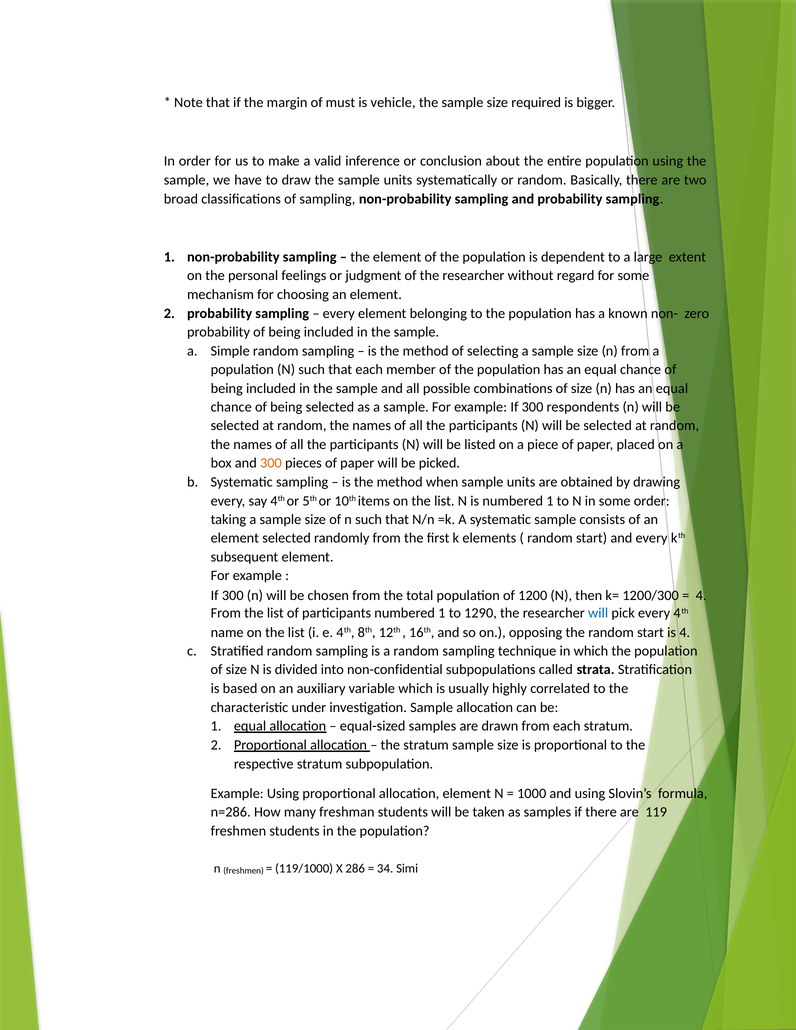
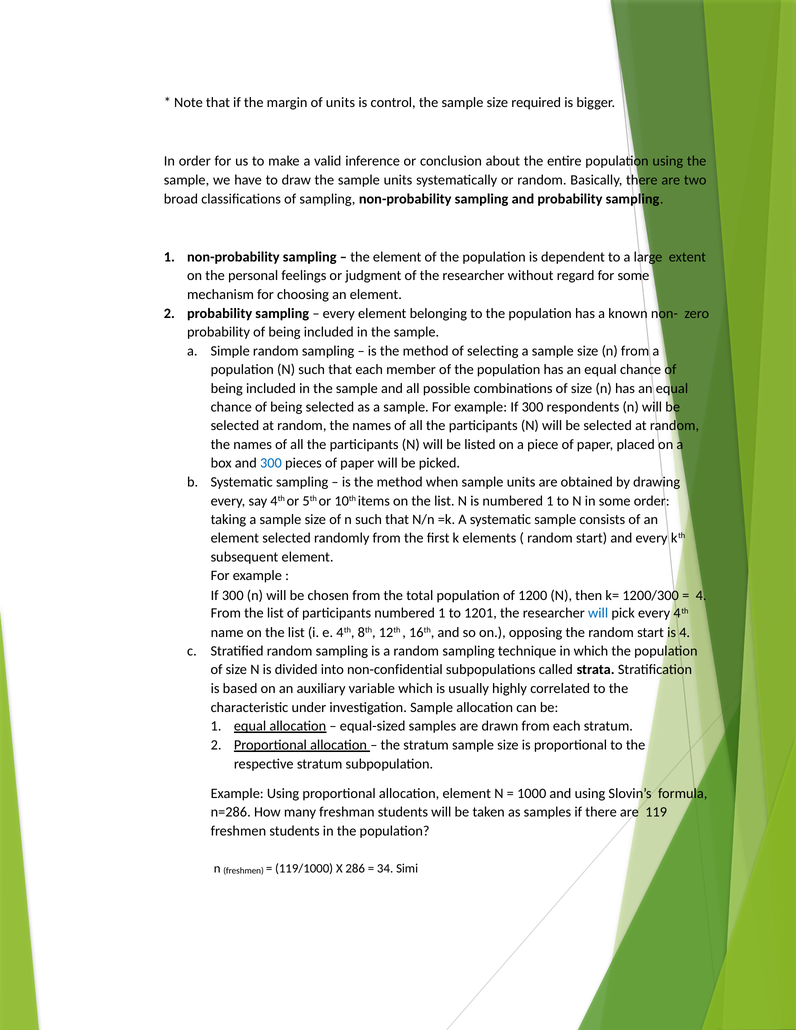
of must: must -> units (340, 103)
vehicle: vehicle -> control (393, 103)
300 colour: orange -> blue (271, 463)
1290: 1290 -> 1201 (481, 613)
